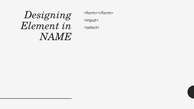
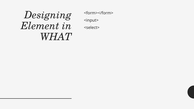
NAME: NAME -> WHAT (56, 37)
